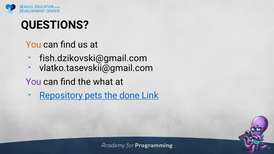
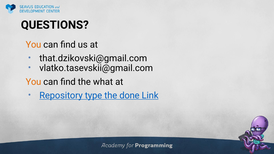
fish.dzikovski@gmail.com: fish.dzikovski@gmail.com -> that.dzikovski@gmail.com (93, 58)
You colour: purple -> orange (33, 82)
pets: pets -> type (94, 96)
